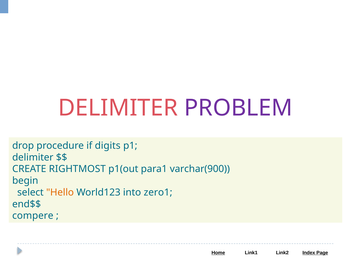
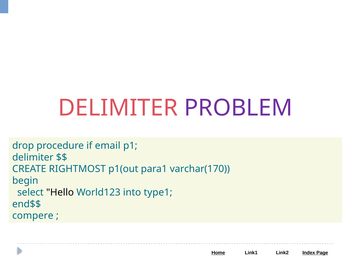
digits: digits -> email (108, 146)
varchar(900: varchar(900 -> varchar(170 (200, 169)
Hello colour: orange -> black (60, 193)
zero1: zero1 -> type1 (158, 193)
